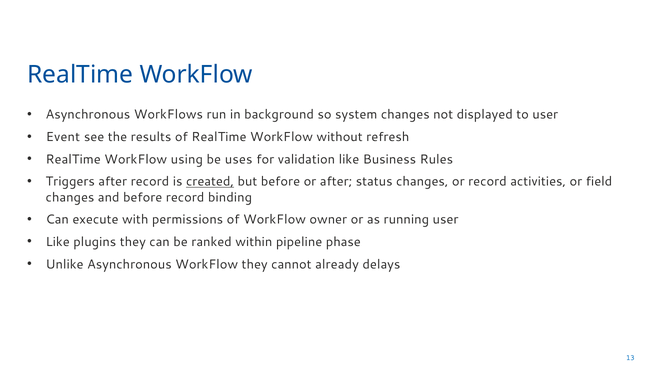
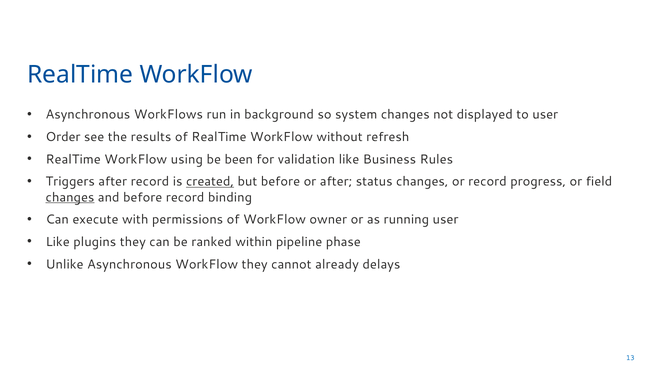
Event: Event -> Order (63, 137)
uses: uses -> been (239, 160)
activities: activities -> progress (538, 182)
changes underline: none -> present (70, 197)
